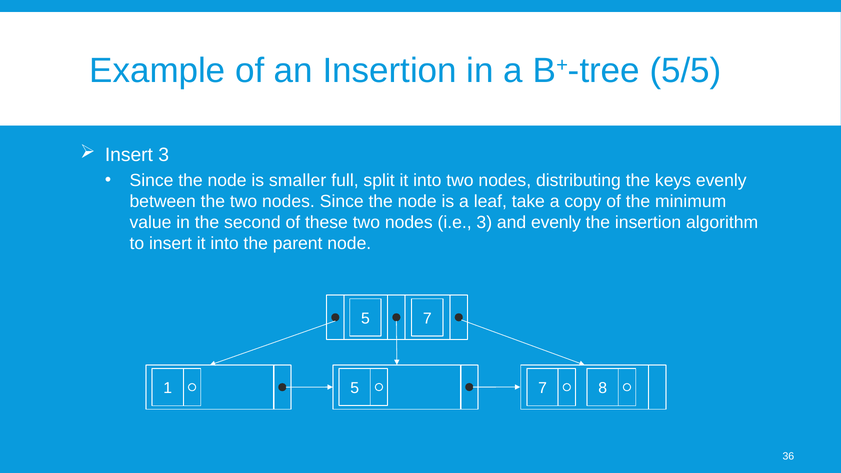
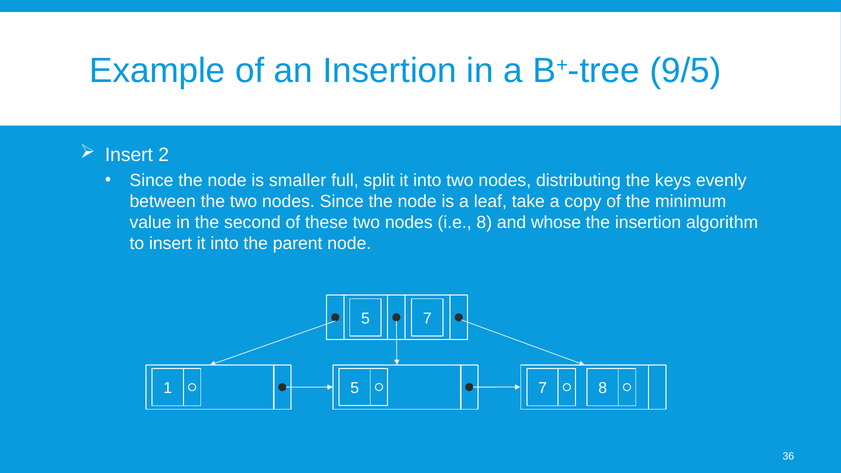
5/5: 5/5 -> 9/5 (686, 71)
Insert 3: 3 -> 2 (164, 155)
i.e 3: 3 -> 8 (484, 222)
and evenly: evenly -> whose (556, 222)
